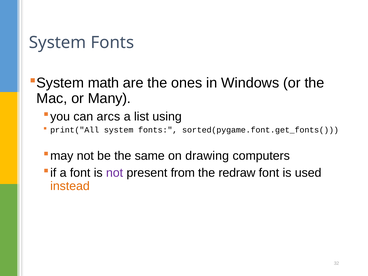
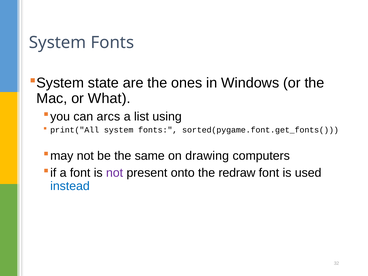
math: math -> state (103, 83)
Many: Many -> What (109, 98)
from: from -> onto (183, 173)
instead colour: orange -> blue (70, 186)
